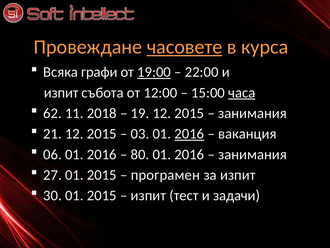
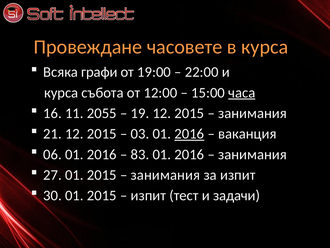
часовете underline: present -> none (185, 47)
19:00 underline: present -> none (154, 72)
изпит: изпит -> курса (61, 93)
62: 62 -> 16 (52, 113)
2018: 2018 -> 2055 (102, 113)
80: 80 -> 83 (140, 154)
програмен: програмен -> занимания (165, 175)
